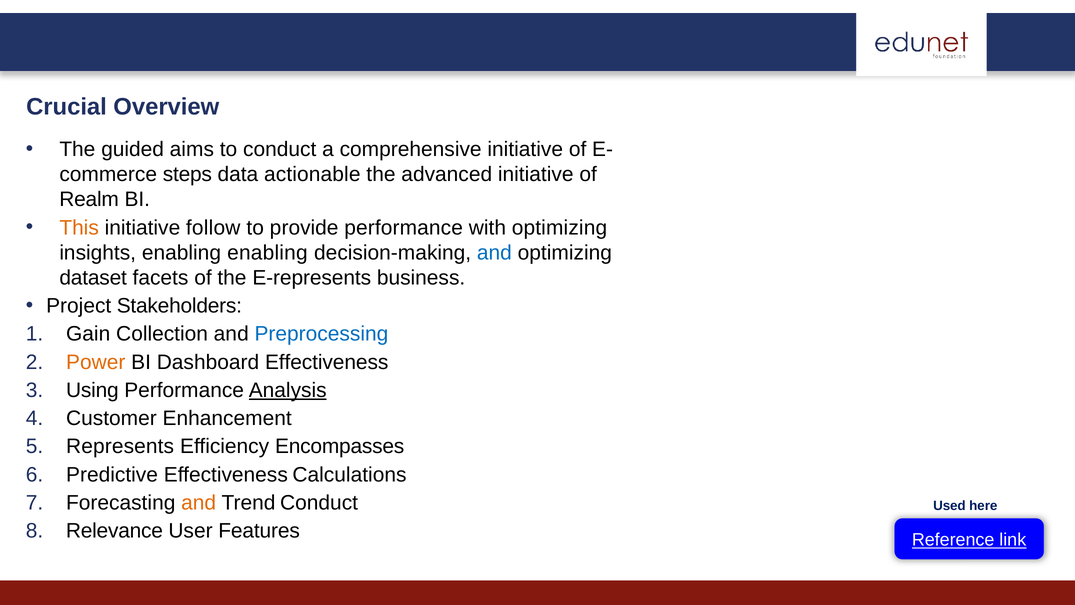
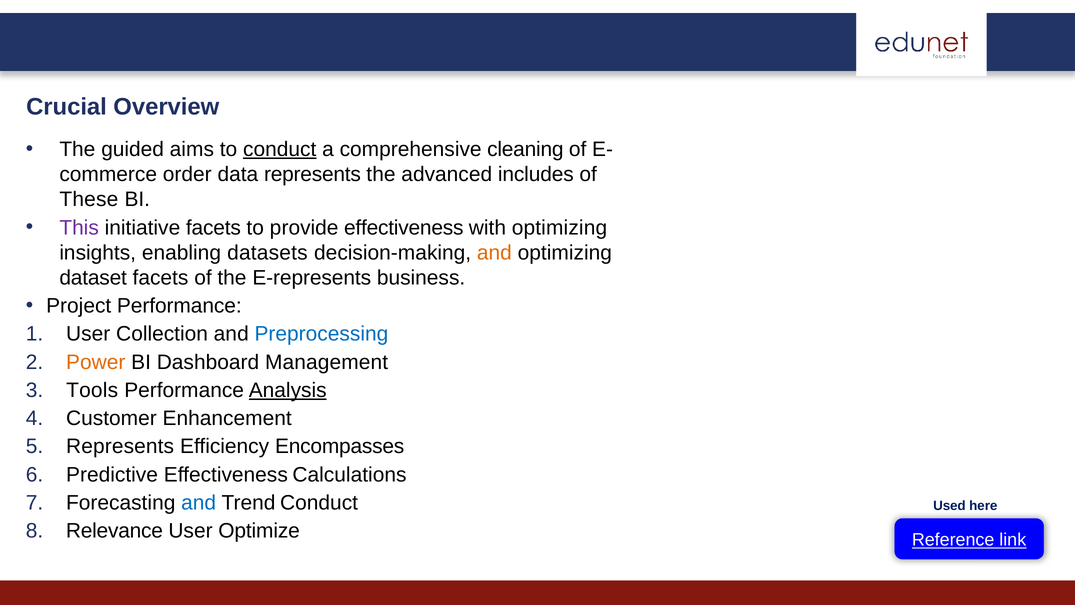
conduct underline: none -> present (280, 149)
comprehensive initiative: initiative -> cleaning (525, 149)
steps: steps -> order (187, 174)
data actionable: actionable -> represents (312, 174)
advanced initiative: initiative -> includes (536, 174)
Realm: Realm -> These (89, 199)
This colour: orange -> purple (79, 228)
initiative follow: follow -> facets (213, 228)
provide performance: performance -> effectiveness (404, 228)
enabling enabling: enabling -> datasets (267, 253)
and colour: blue -> orange (494, 253)
Project Stakeholders: Stakeholders -> Performance (179, 306)
Gain: Gain -> User (88, 334)
Dashboard Effectiveness: Effectiveness -> Management (327, 362)
Using: Using -> Tools (92, 390)
and colour: orange -> blue (199, 503)
Features: Features -> Optimize (259, 531)
